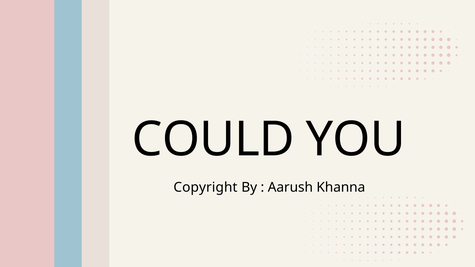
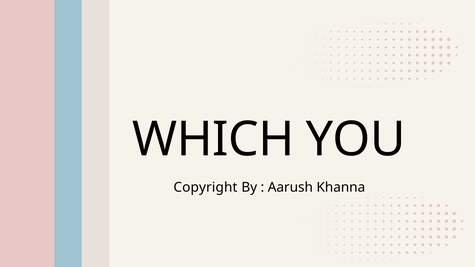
COULD: COULD -> WHICH (213, 140)
